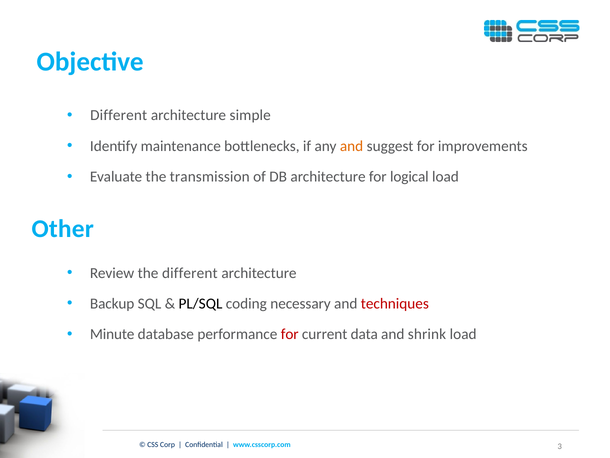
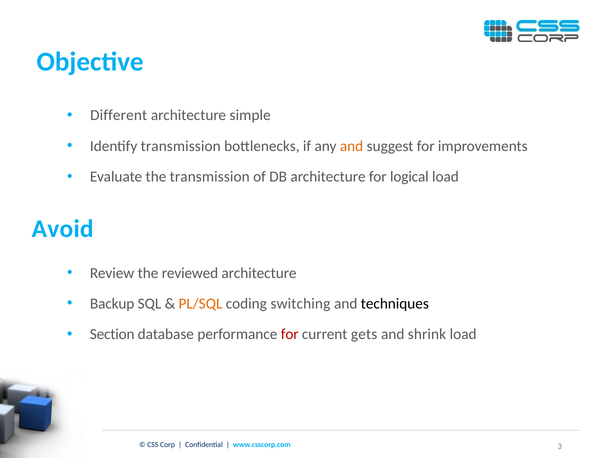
Identify maintenance: maintenance -> transmission (181, 146)
Other: Other -> Avoid (63, 228)
the different: different -> reviewed (190, 273)
PL/SQL colour: black -> orange (200, 303)
necessary: necessary -> switching (300, 303)
techniques colour: red -> black (395, 303)
Minute: Minute -> Section (112, 334)
data: data -> gets (364, 334)
